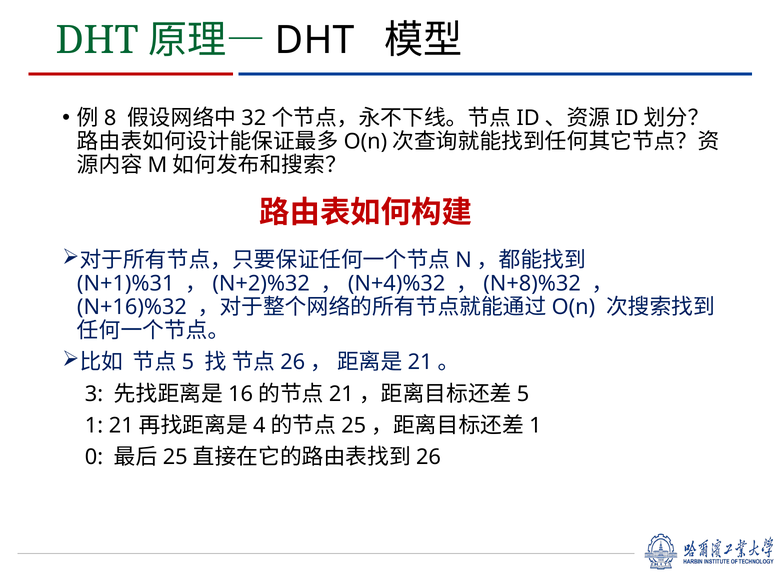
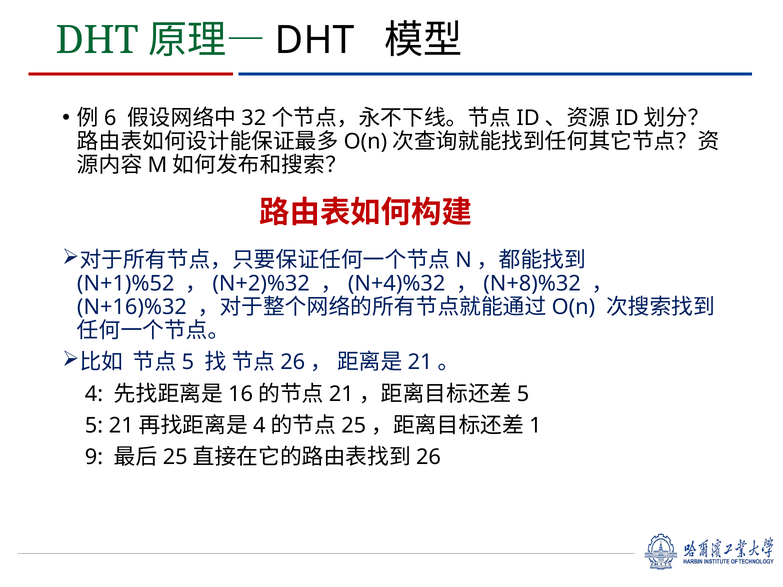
8: 8 -> 6 (110, 118)
N+1)%31: N+1)%31 -> N+1)%52 (126, 284)
3: 3 -> 4 (94, 394)
1: 1 -> 5 (94, 426)
0: 0 -> 9 (94, 457)
